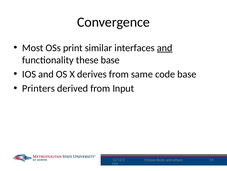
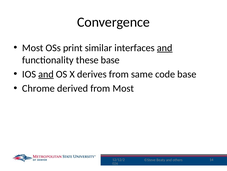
and underline: none -> present (46, 74)
Printers: Printers -> Chrome (38, 88)
from Input: Input -> Most (123, 88)
